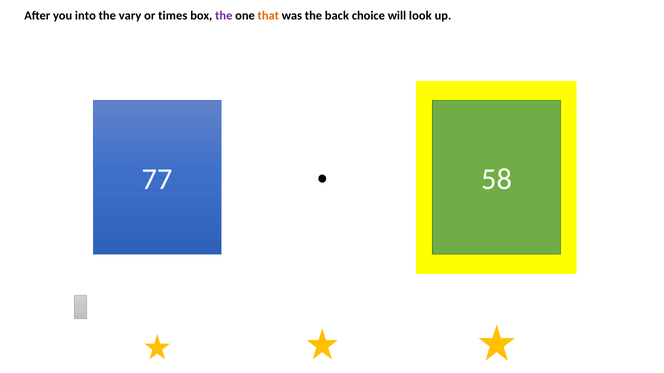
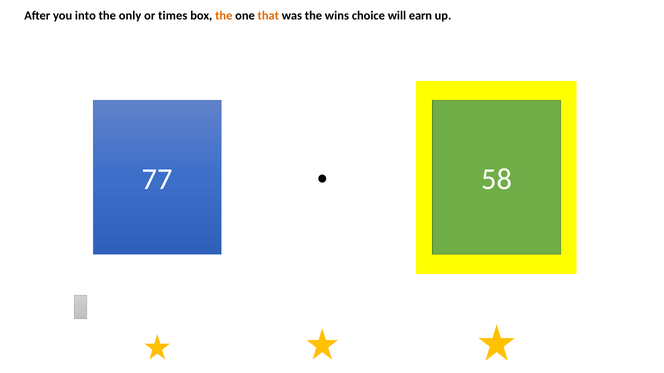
vary: vary -> only (130, 16)
the colour: purple -> orange (224, 16)
back: back -> wins (337, 16)
look: look -> earn (420, 16)
